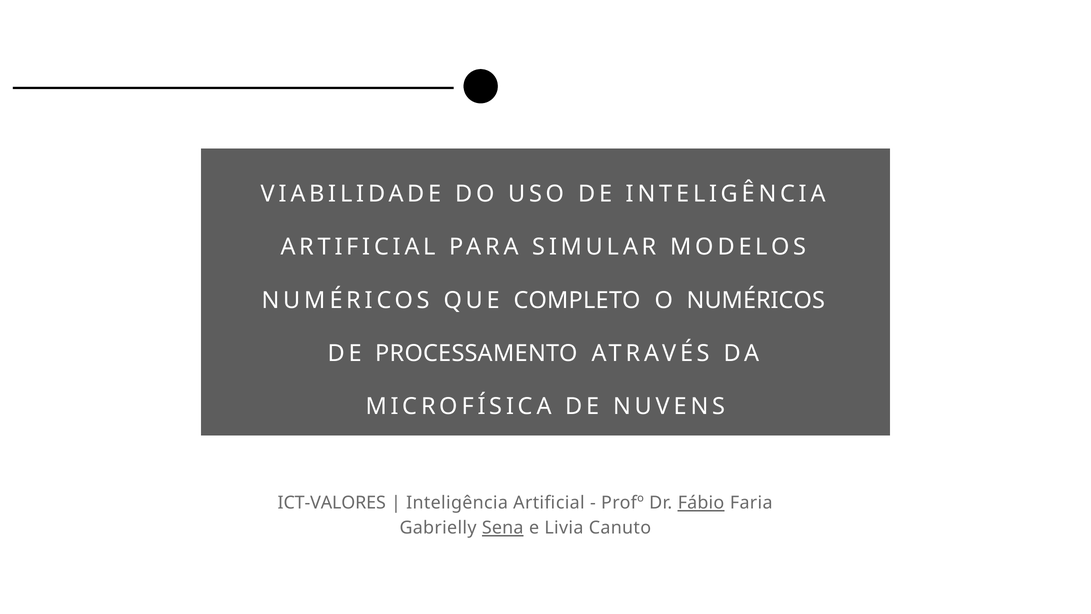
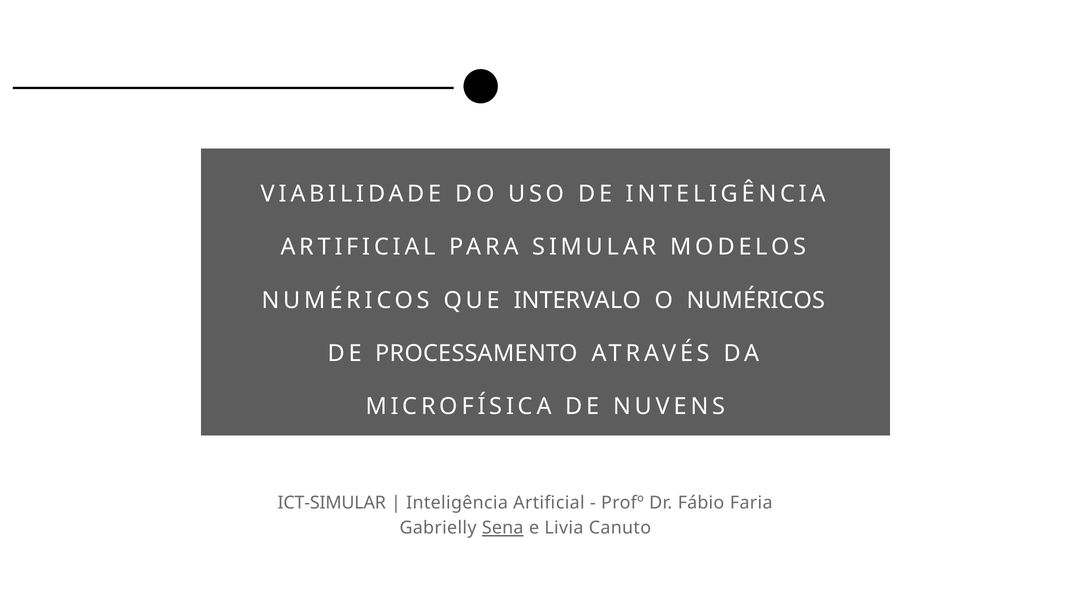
COMPLETO: COMPLETO -> INTERVALO (577, 300)
ICT-VALORES: ICT-VALORES -> ICT-SIMULAR (332, 503)
Fábio underline: present -> none (701, 503)
